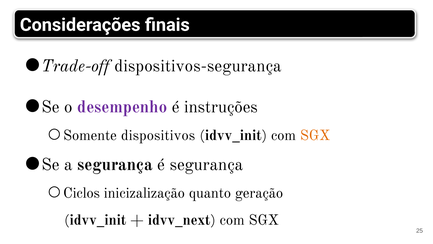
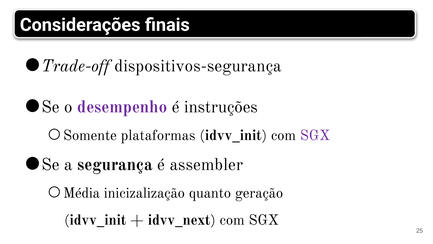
dispositivos: dispositivos -> plataformas (158, 135)
SGX colour: orange -> purple (315, 135)
é segurança: segurança -> assembler (206, 164)
Ciclos: Ciclos -> Média (81, 193)
